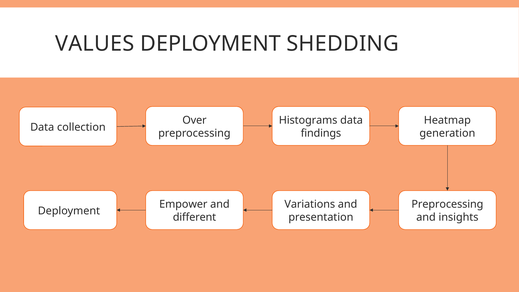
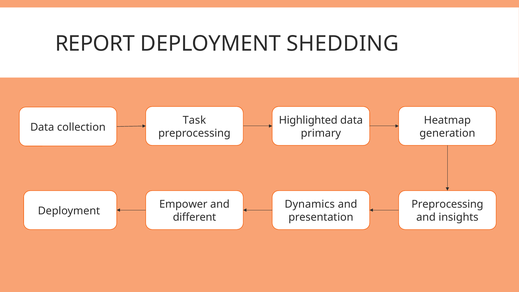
VALUES: VALUES -> REPORT (95, 44)
Over: Over -> Task (194, 120)
Histograms: Histograms -> Highlighted (308, 120)
findings: findings -> primary (321, 133)
Variations: Variations -> Dynamics (310, 204)
